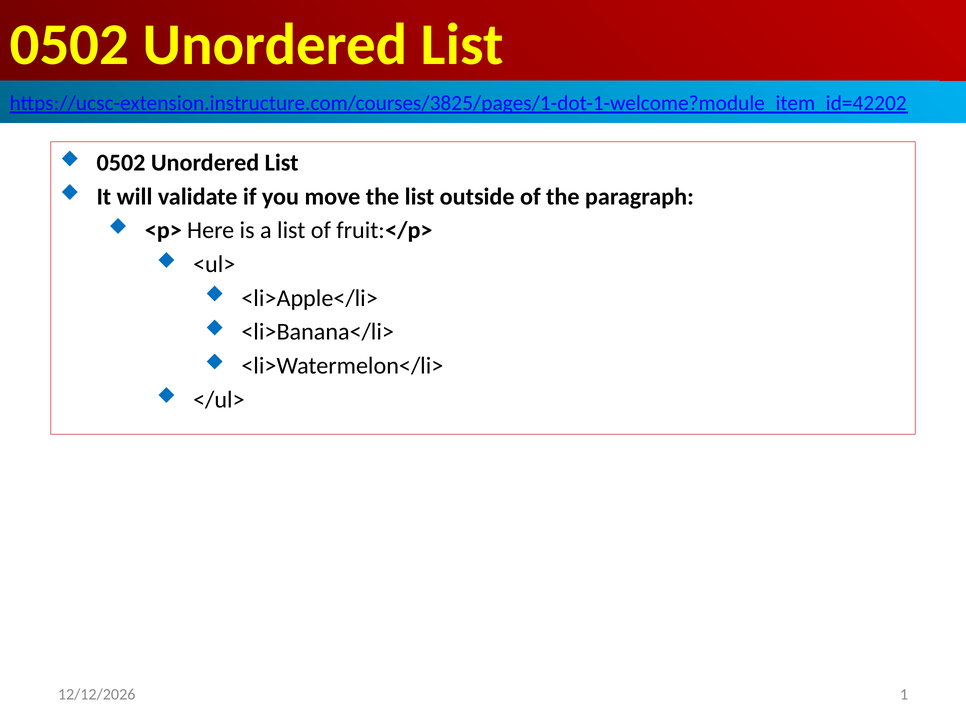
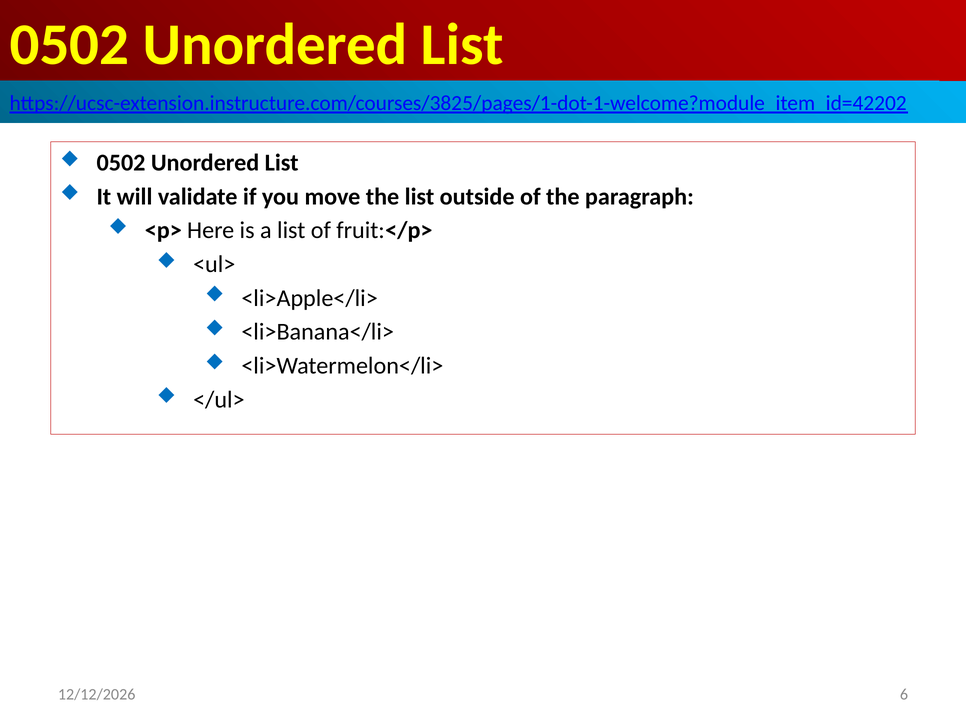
1: 1 -> 6 (904, 694)
